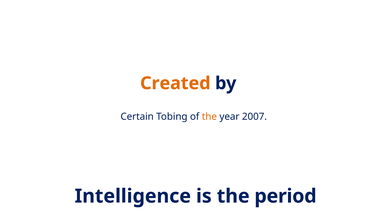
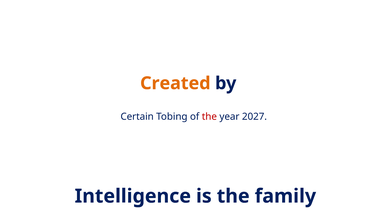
the colour: orange -> red (209, 117)
2007: 2007 -> 2027 (254, 117)
period: period -> family (285, 196)
